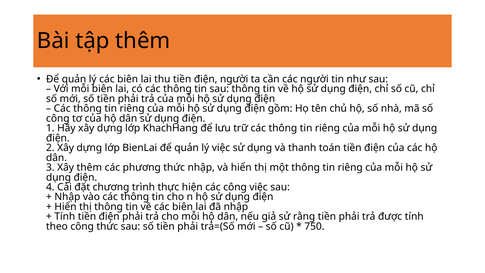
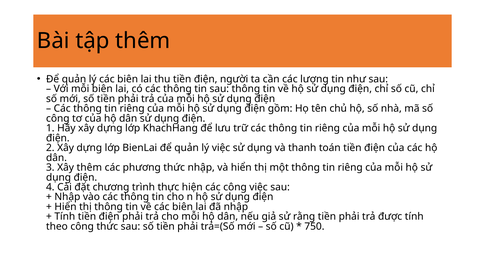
các người: người -> lượng (314, 79)
